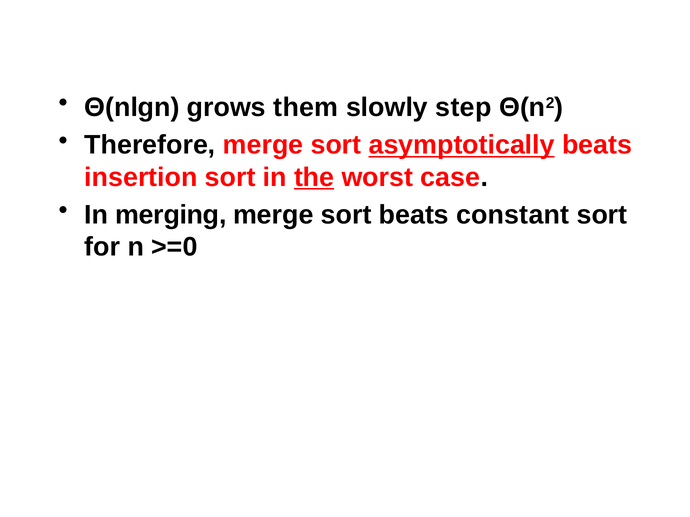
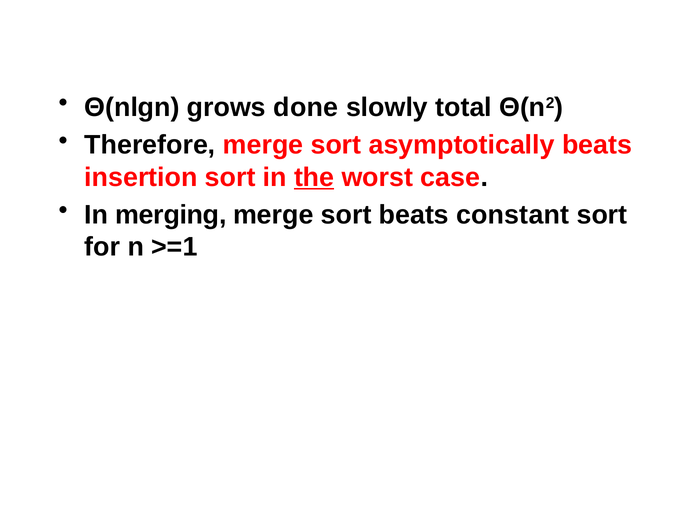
them: them -> done (306, 108)
step: step -> total (464, 108)
asymptotically underline: present -> none (462, 145)
>=0: >=0 -> >=1 (174, 247)
